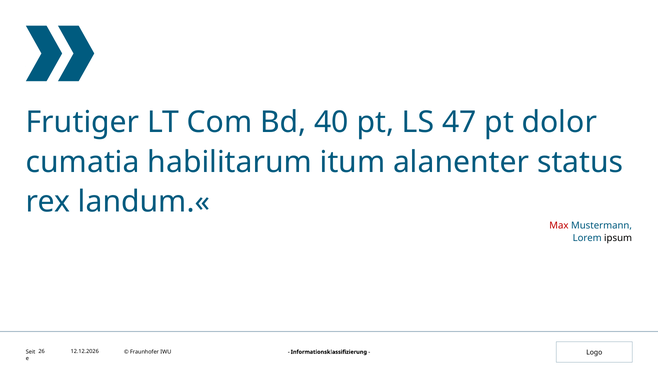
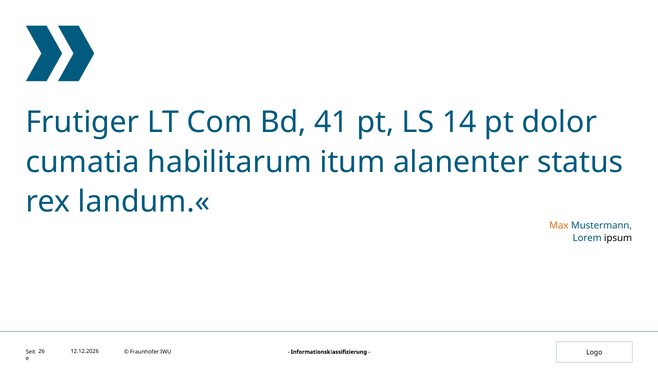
40: 40 -> 41 (331, 122)
47: 47 -> 14 (459, 122)
Max colour: red -> orange (559, 226)
